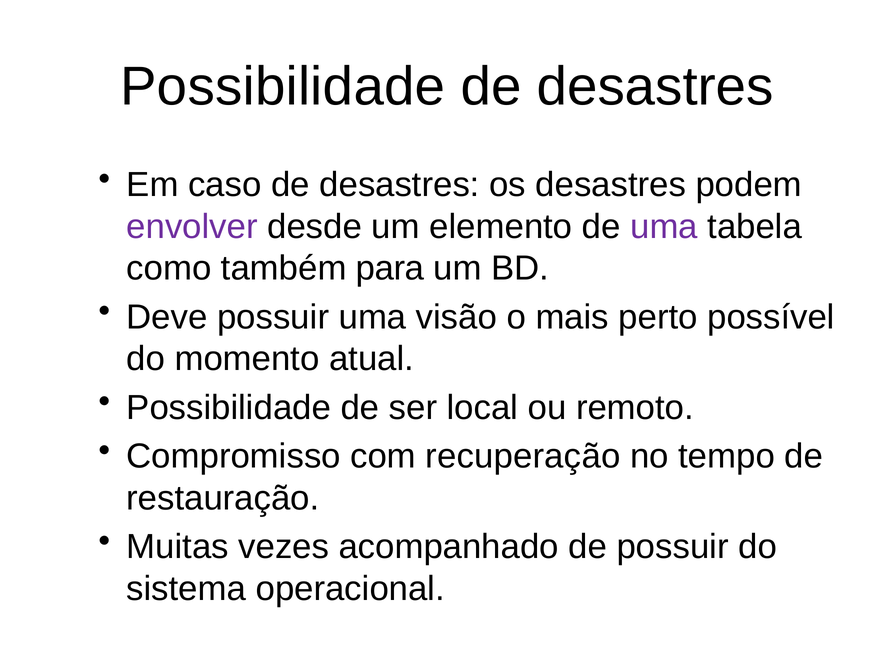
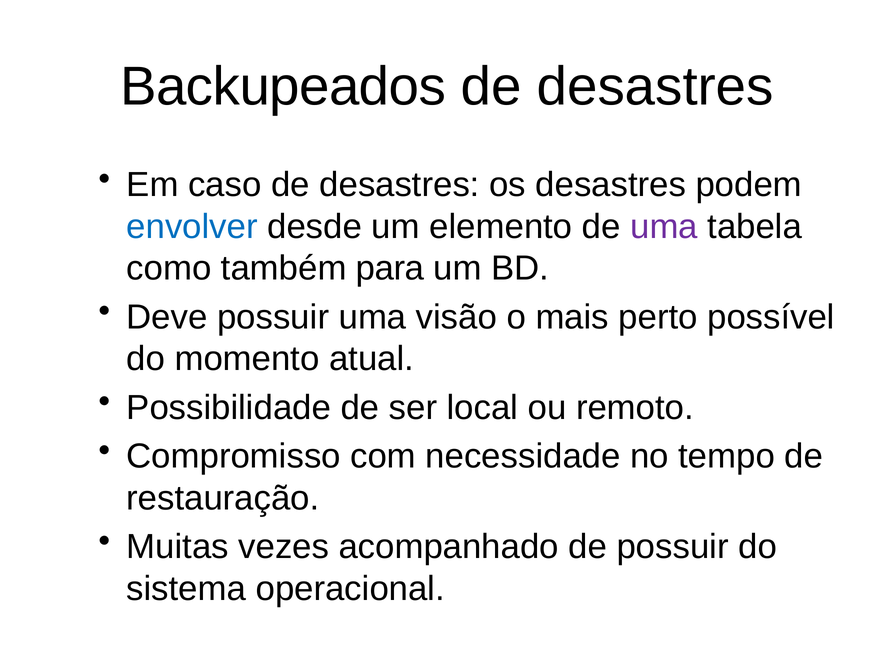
Possibilidade: Possibilidade -> Backupeados (283, 87)
envolver colour: purple -> blue (192, 227)
recuperação: recuperação -> necessidade (523, 457)
